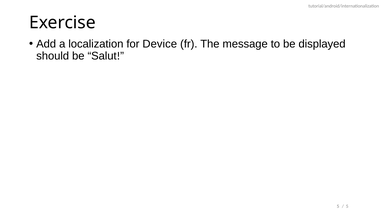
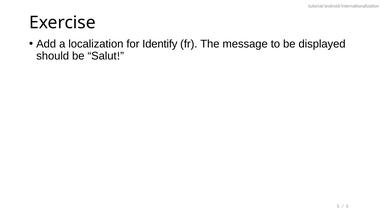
Device: Device -> Identify (160, 44)
